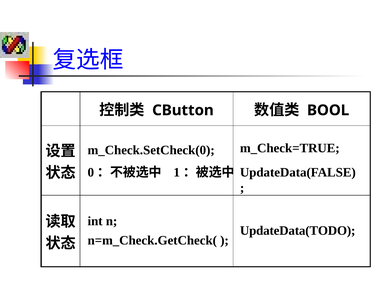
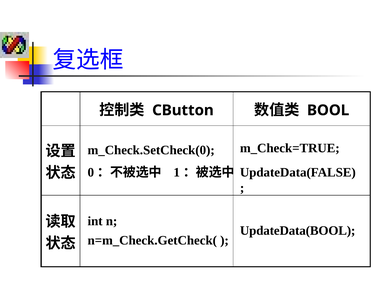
UpdateData(TODO: UpdateData(TODO -> UpdateData(BOOL (298, 231)
